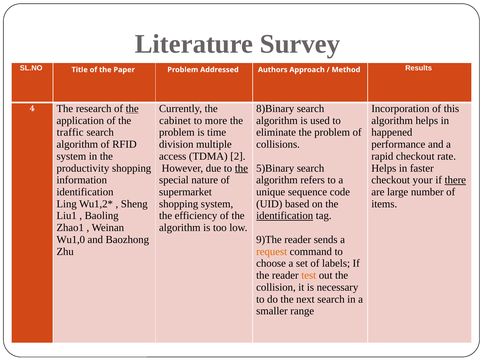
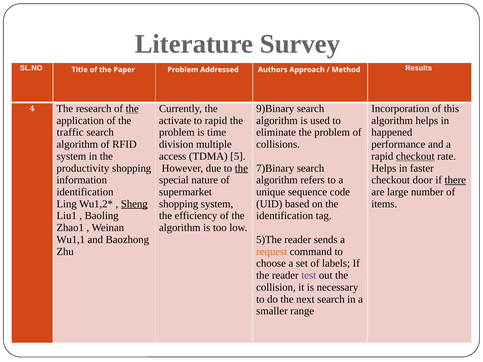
8)Binary: 8)Binary -> 9)Binary (275, 109)
cabinet: cabinet -> activate (175, 121)
to more: more -> rapid (216, 121)
2: 2 -> 5 (238, 156)
checkout underline: none -> present (415, 156)
5)Binary: 5)Binary -> 7)Binary (275, 168)
your: your -> door (423, 180)
Sheng underline: none -> present (134, 204)
identification underline: present -> none (285, 216)
Wu1,0: Wu1,0 -> Wu1,1 (71, 240)
9)The: 9)The -> 5)The (269, 240)
test colour: orange -> purple (309, 276)
